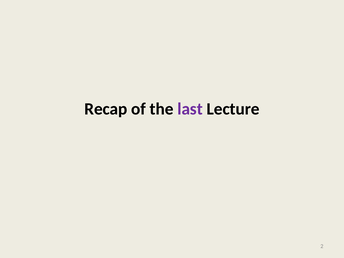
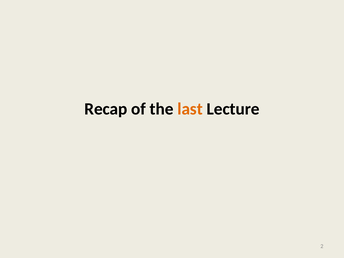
last colour: purple -> orange (190, 109)
